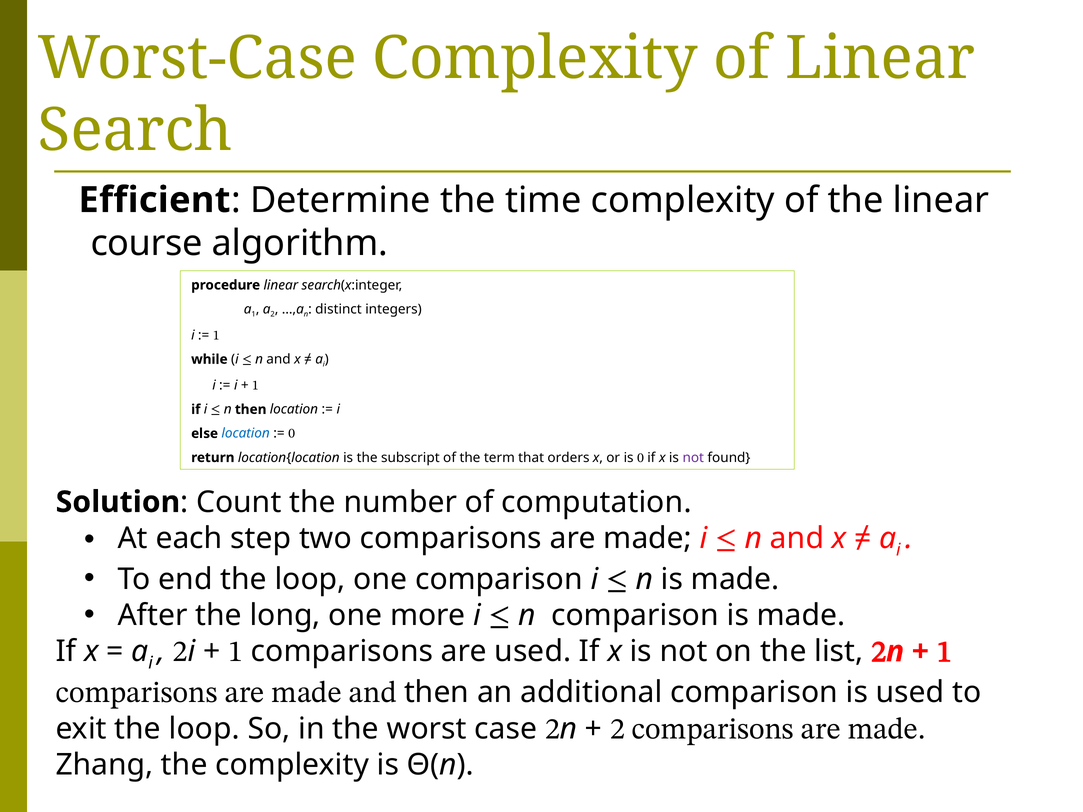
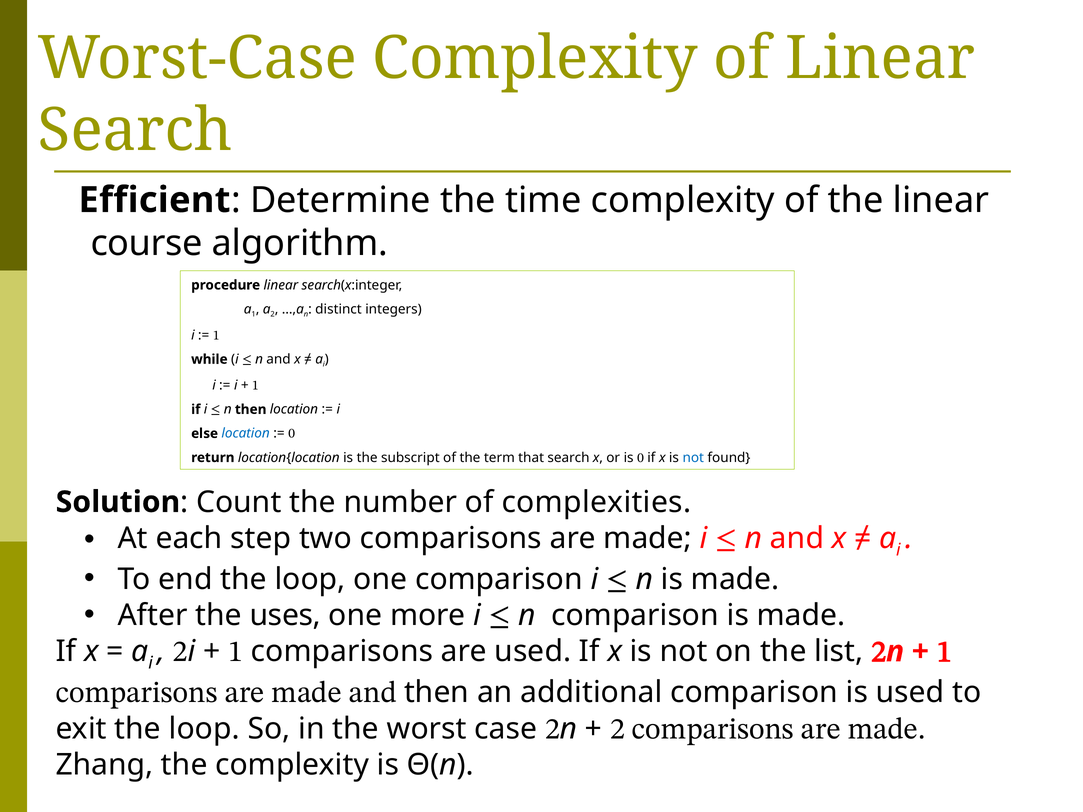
not colour: purple -> blue (693, 458)
that orders: orders -> search (569, 458)
computation: computation -> complexities (596, 502)
long: long -> uses (285, 616)
